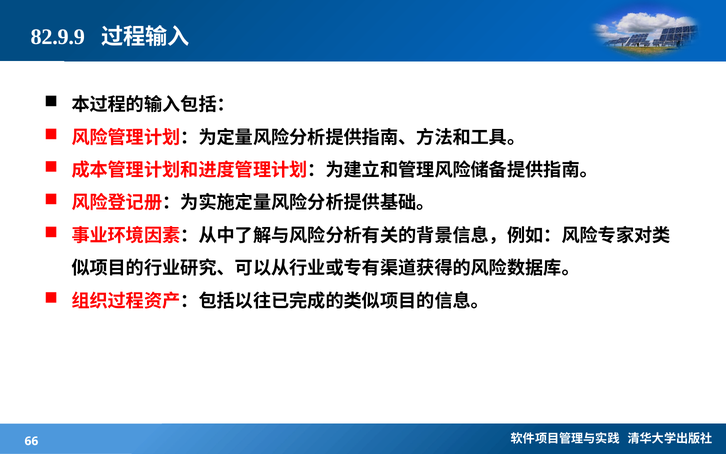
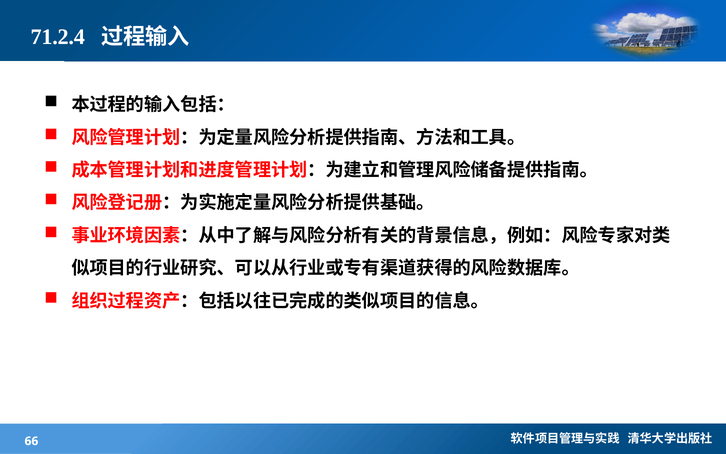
82.9.9: 82.9.9 -> 71.2.4 (58, 37)
